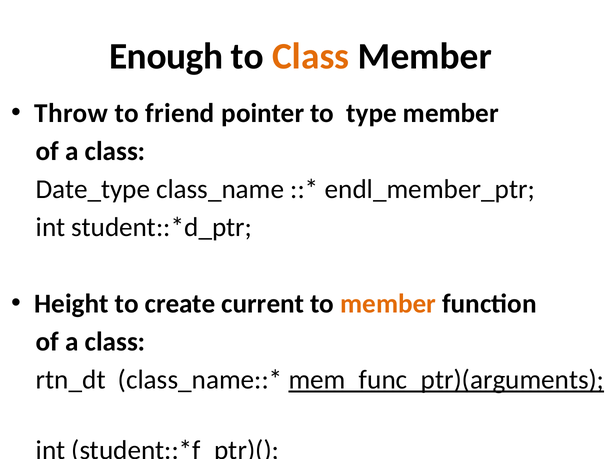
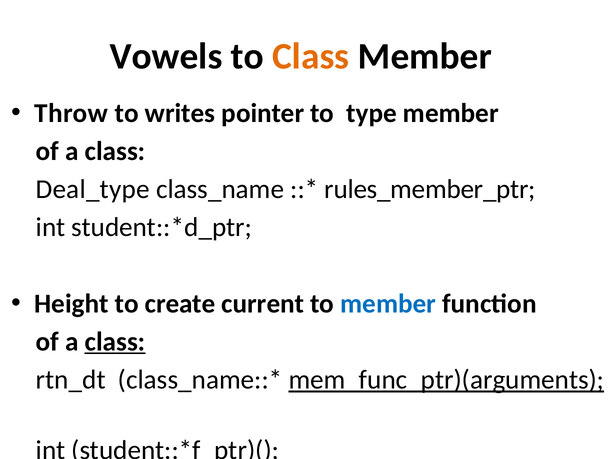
Enough: Enough -> Vowels (166, 56)
friend: friend -> writes (180, 113)
Date_type: Date_type -> Deal_type (93, 189)
endl_member_ptr: endl_member_ptr -> rules_member_ptr (430, 189)
member colour: orange -> blue (388, 304)
class underline: none -> present (115, 342)
